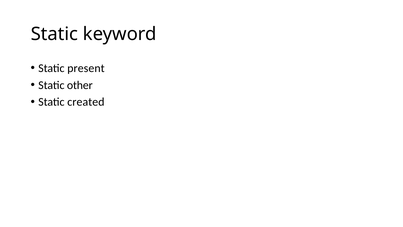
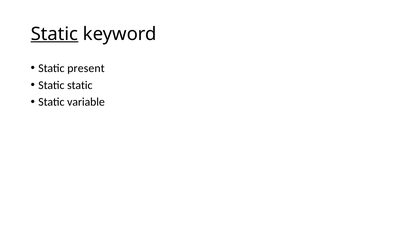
Static underline: none -> present (54, 34)
Static other: other -> static (80, 85)
created: created -> variable (86, 102)
